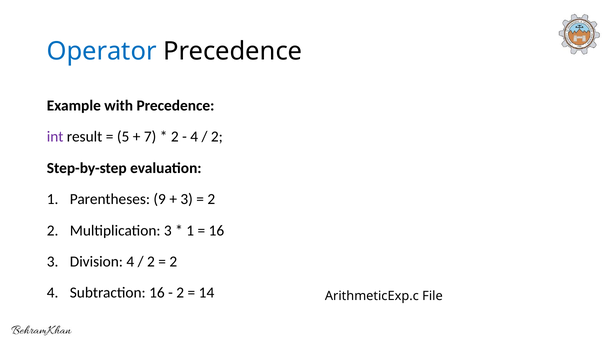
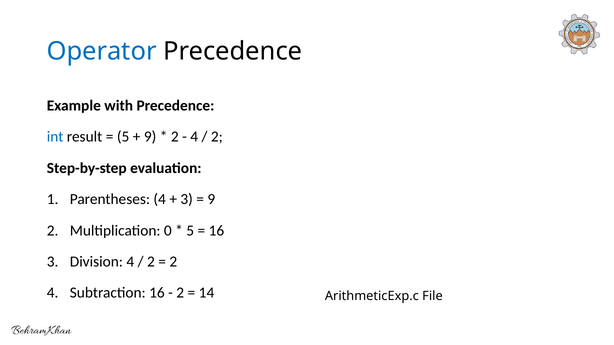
int colour: purple -> blue (55, 137)
7: 7 -> 9 (150, 137)
Parentheses 9: 9 -> 4 (160, 199)
2: 2 -> 9 (211, 199)
Multiplication 3: 3 -> 0 (168, 231)
1: 1 -> 5 (190, 231)
